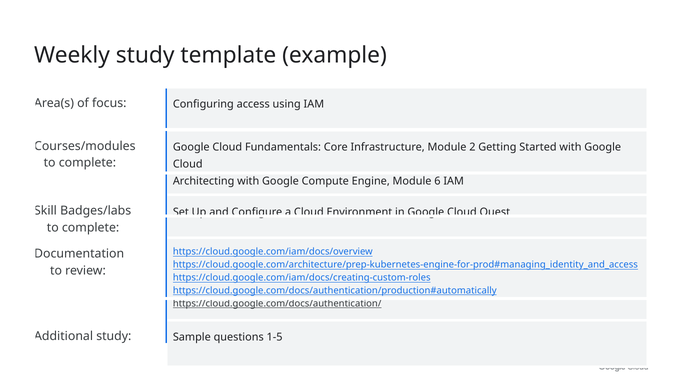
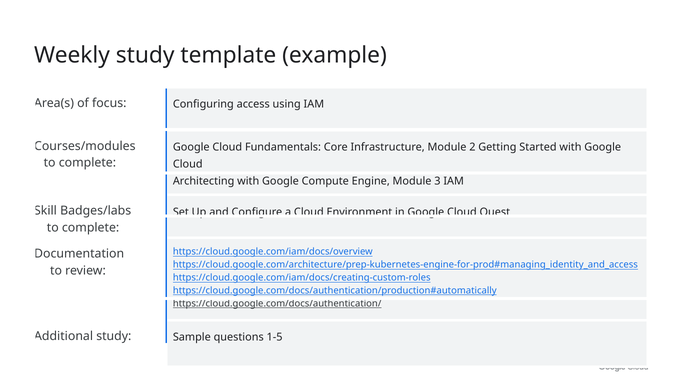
6: 6 -> 3 (437, 181)
